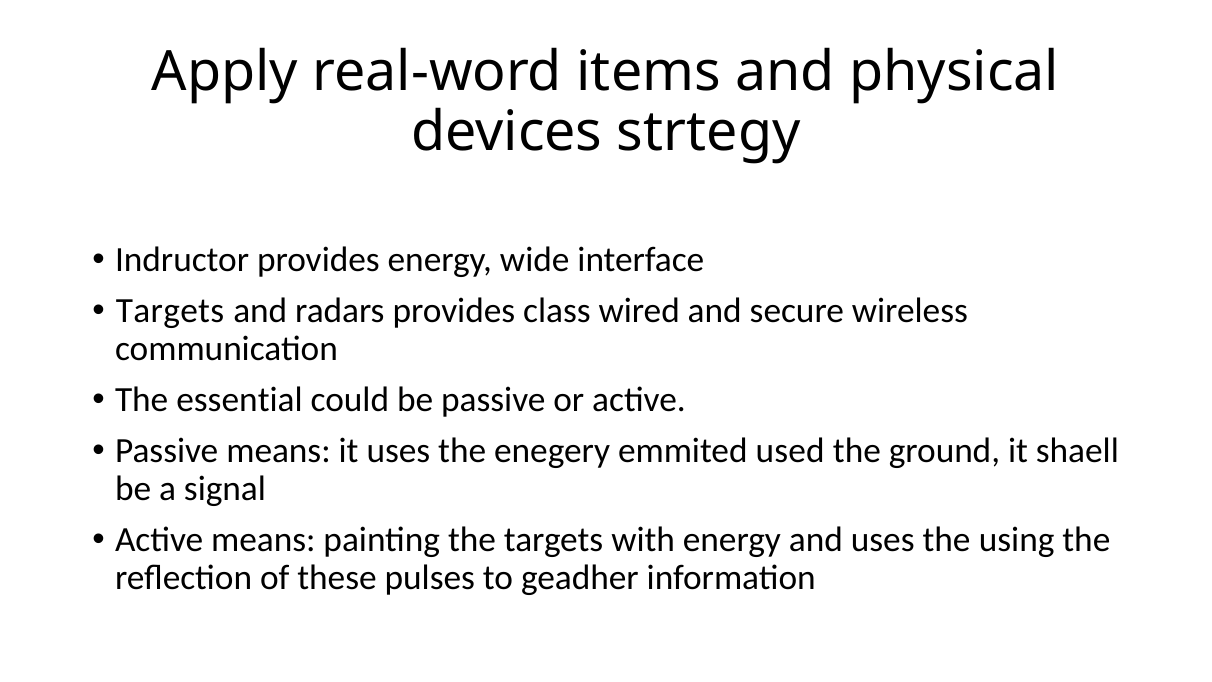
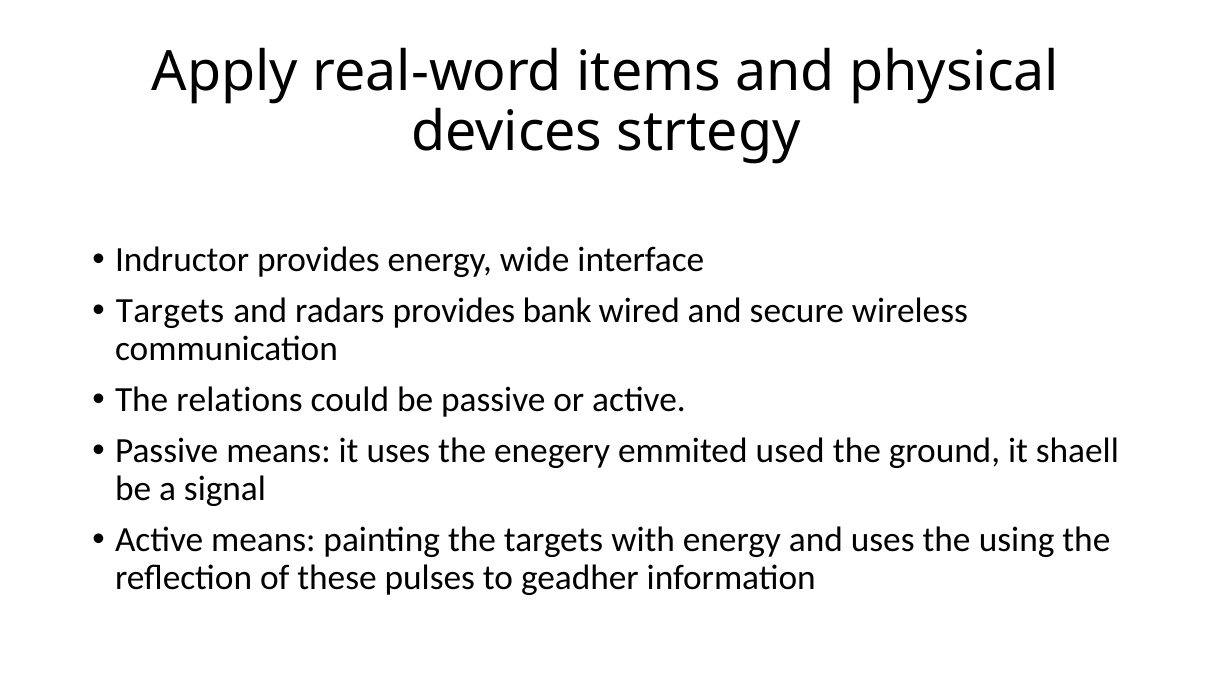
class: class -> bank (557, 311)
essential: essential -> relations (240, 400)
